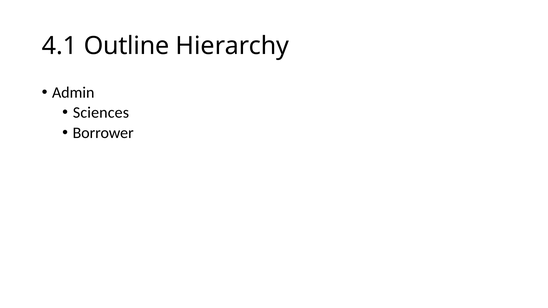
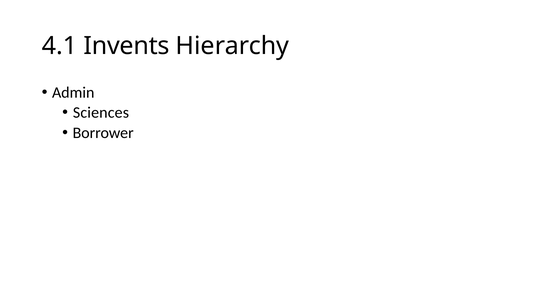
Outline: Outline -> Invents (127, 46)
